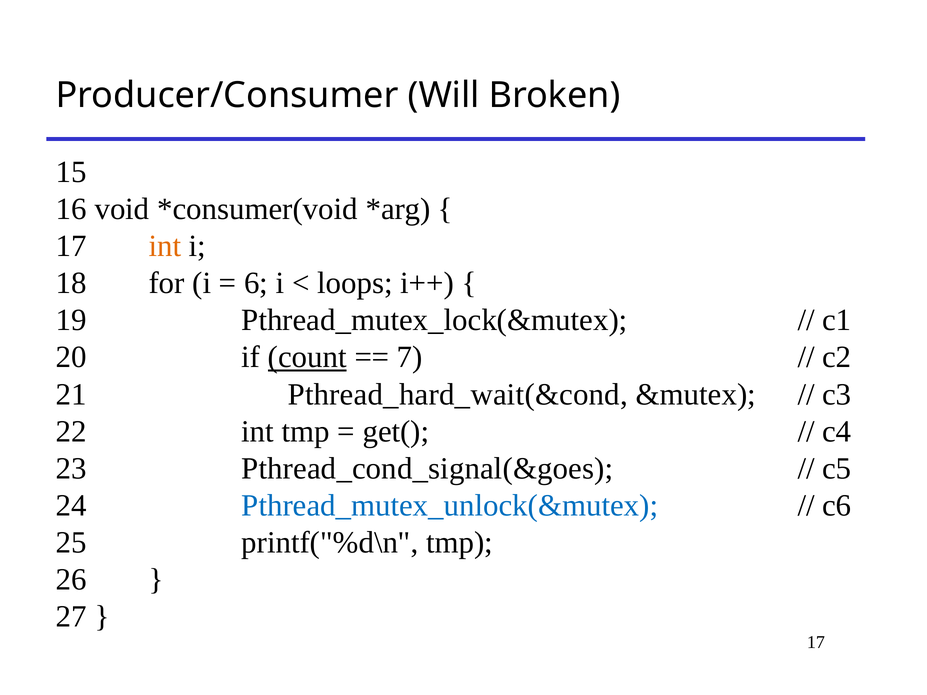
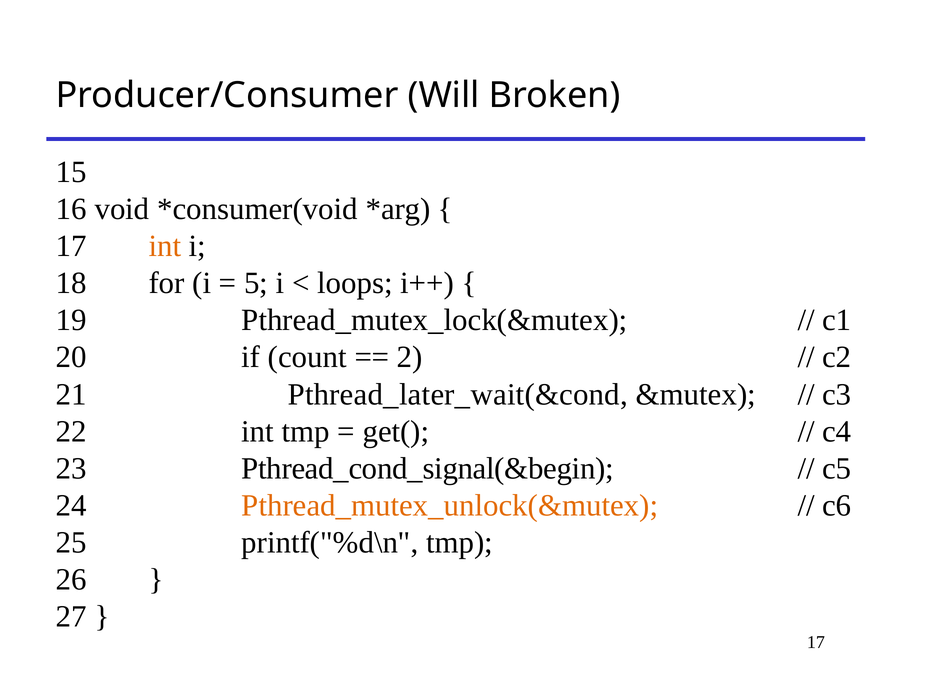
6: 6 -> 5 (256, 283)
count underline: present -> none (307, 357)
7: 7 -> 2 (410, 357)
Pthread_hard_wait(&cond: Pthread_hard_wait(&cond -> Pthread_later_wait(&cond (458, 394)
Pthread_cond_signal(&goes: Pthread_cond_signal(&goes -> Pthread_cond_signal(&begin (428, 469)
Pthread_mutex_unlock(&mutex colour: blue -> orange (450, 506)
